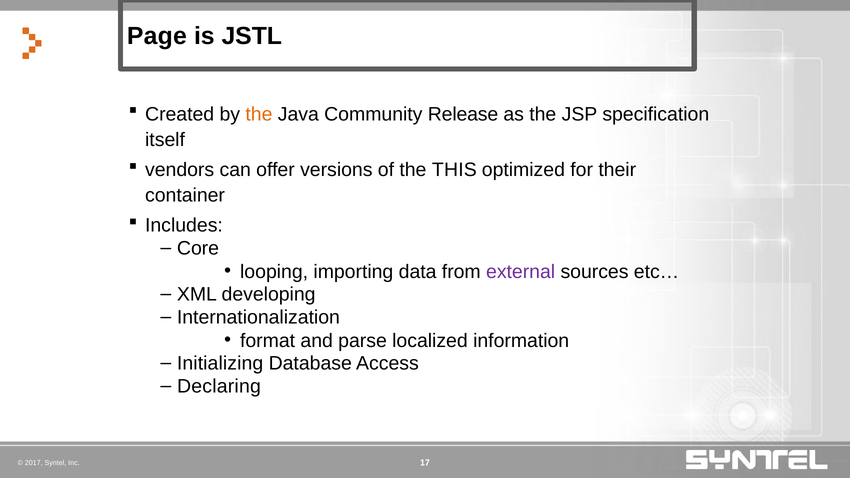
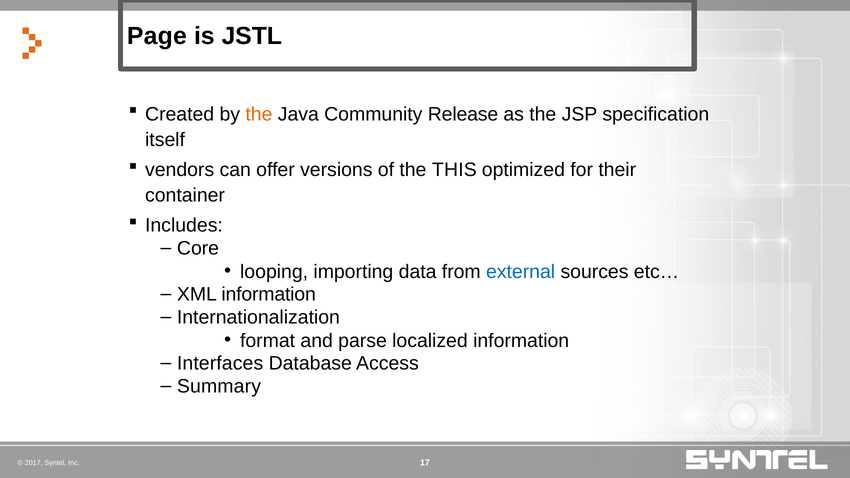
external colour: purple -> blue (521, 272)
XML developing: developing -> information (269, 295)
Initializing: Initializing -> Interfaces (220, 364)
Declaring: Declaring -> Summary (219, 387)
